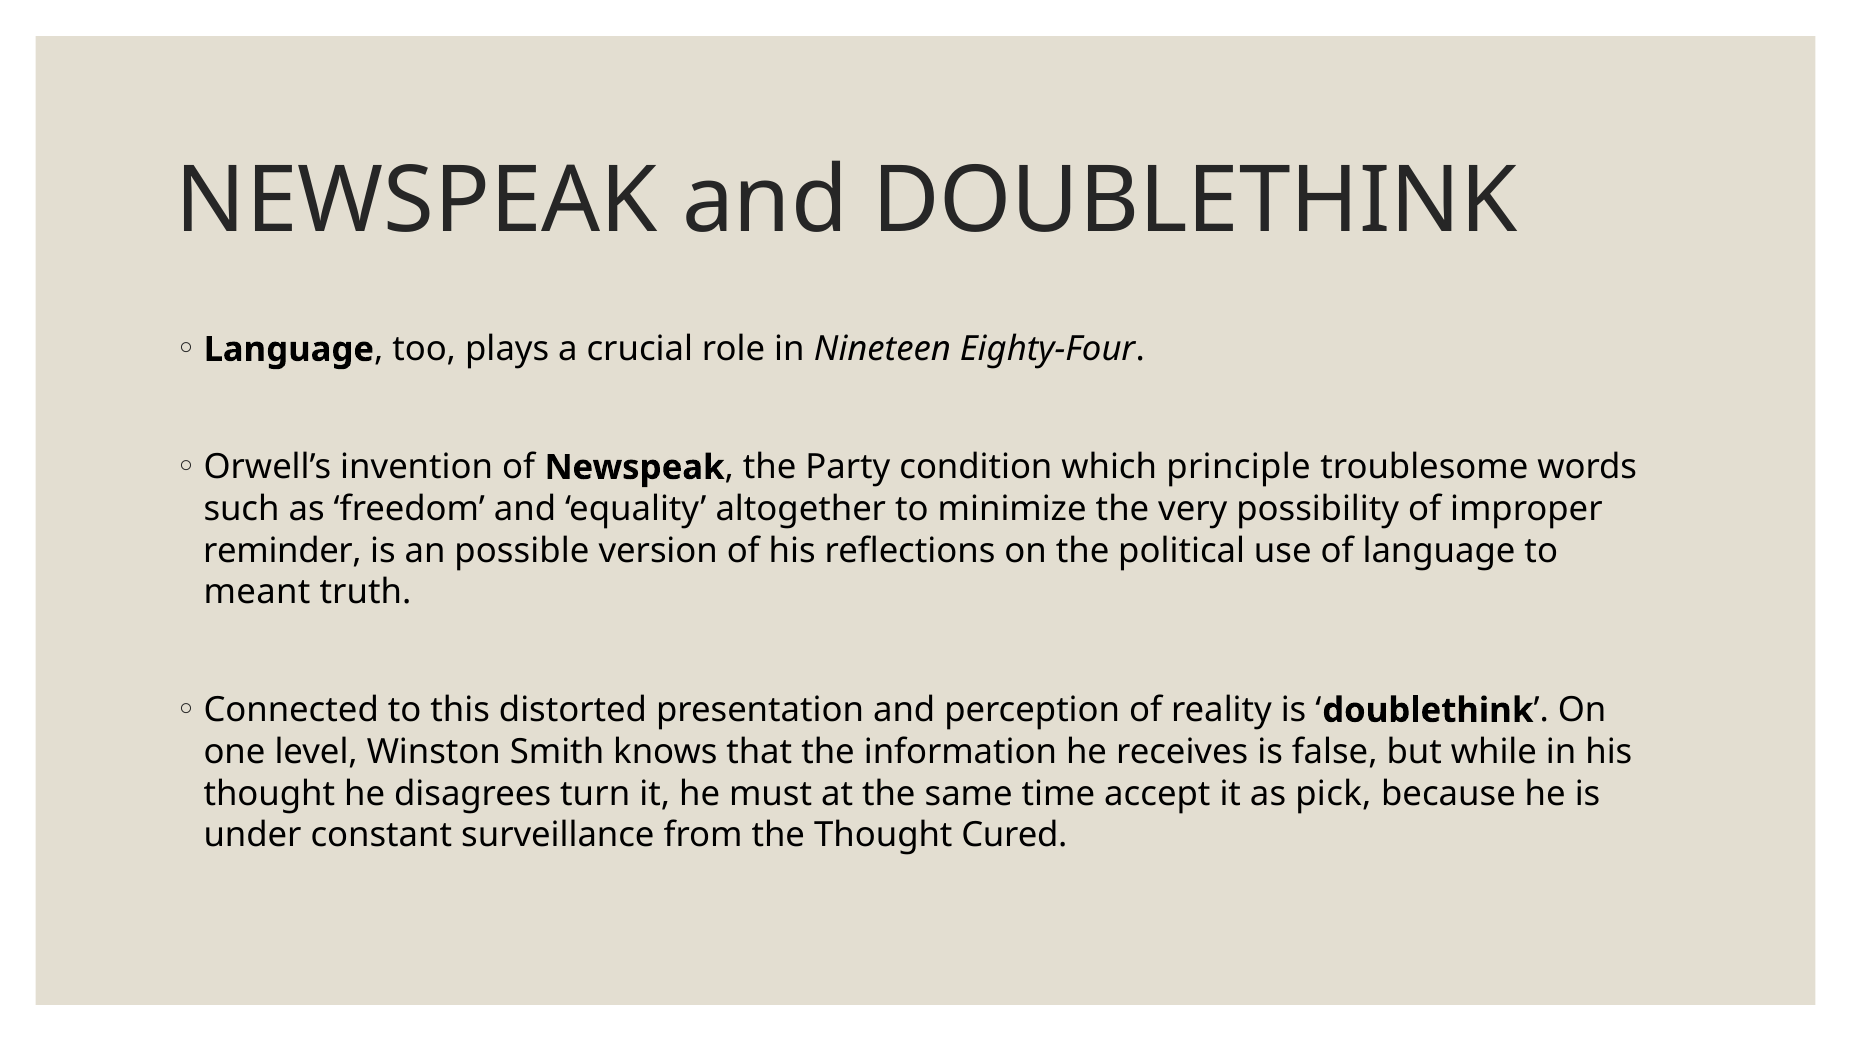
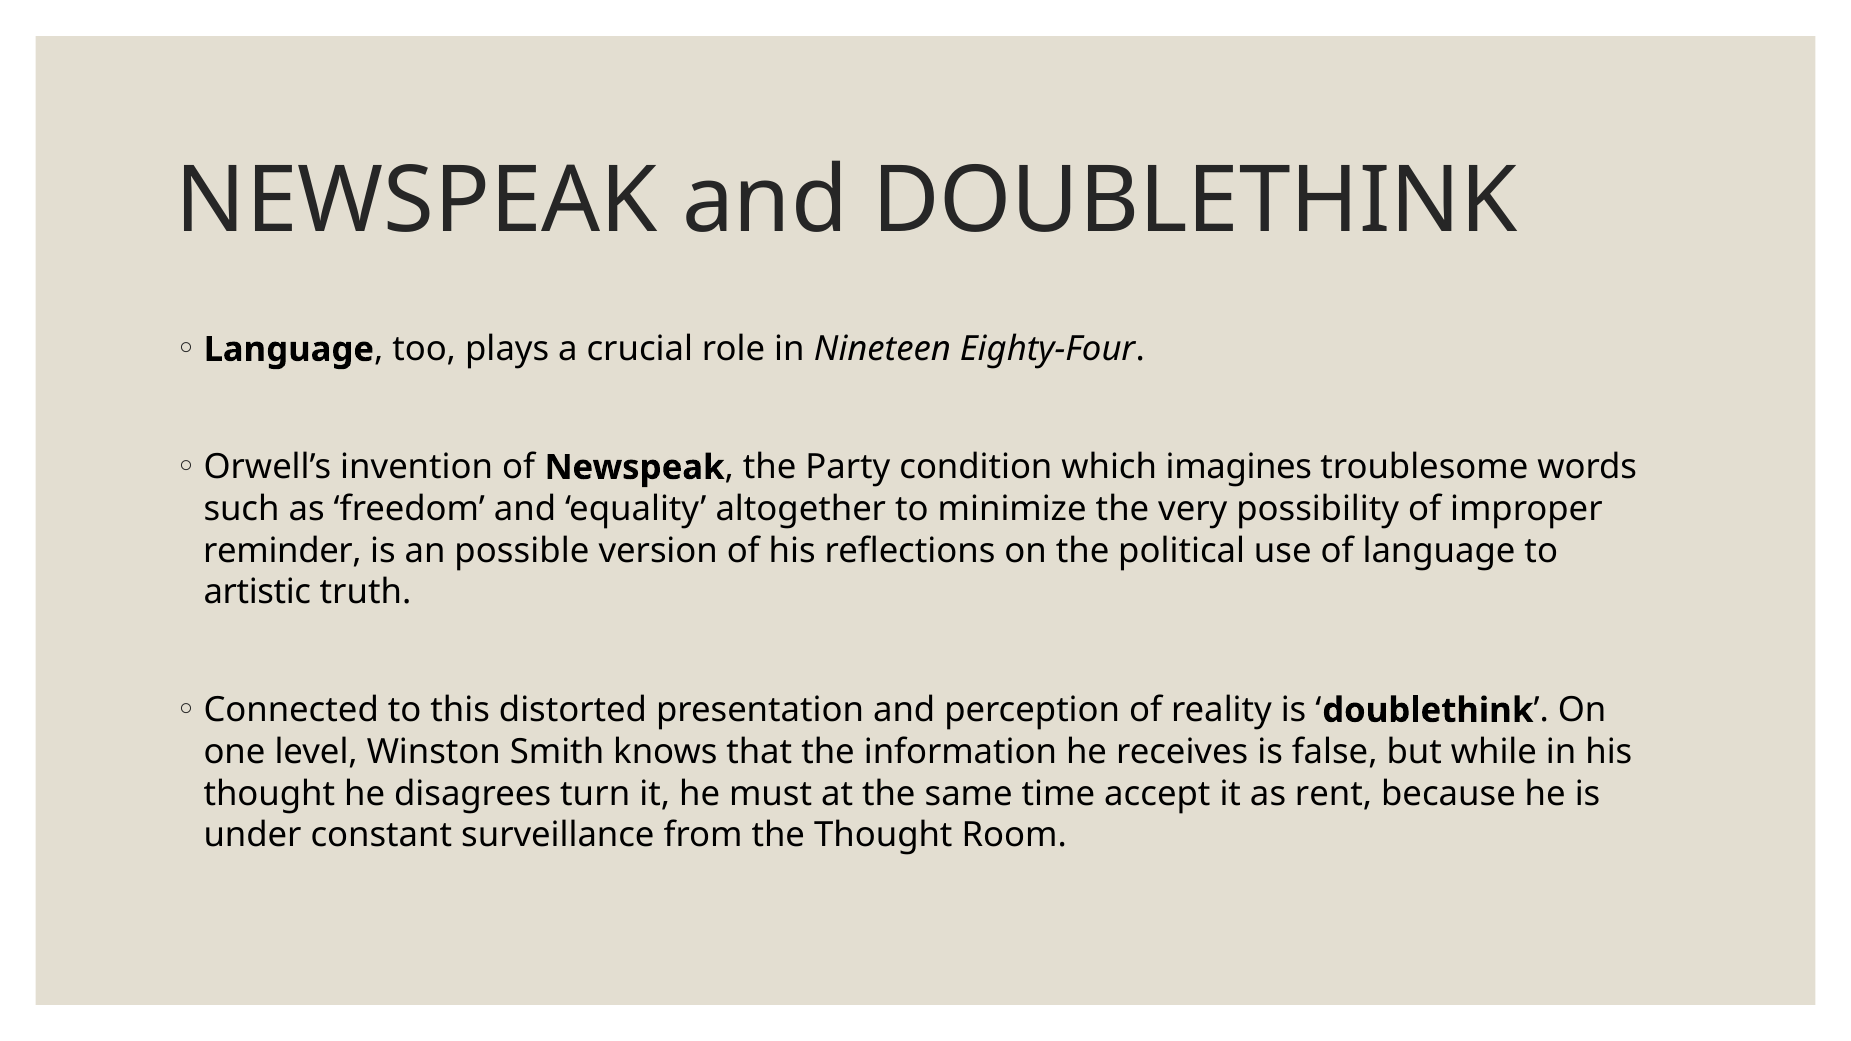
principle: principle -> imagines (1239, 468)
meant: meant -> artistic (257, 592)
pick: pick -> rent (1334, 794)
Cured: Cured -> Room (1014, 835)
